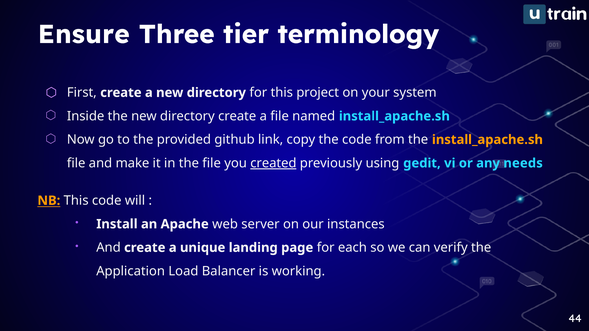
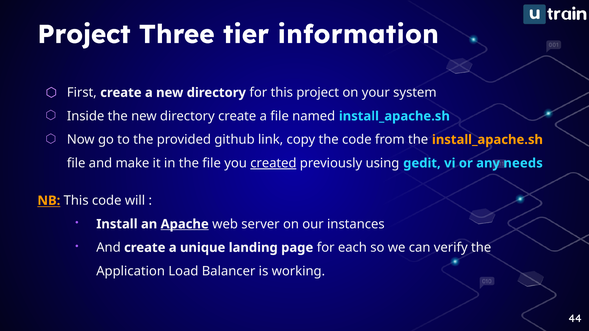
Ensure: Ensure -> Project (84, 34)
terminology: terminology -> information (358, 34)
Apache underline: none -> present (185, 224)
